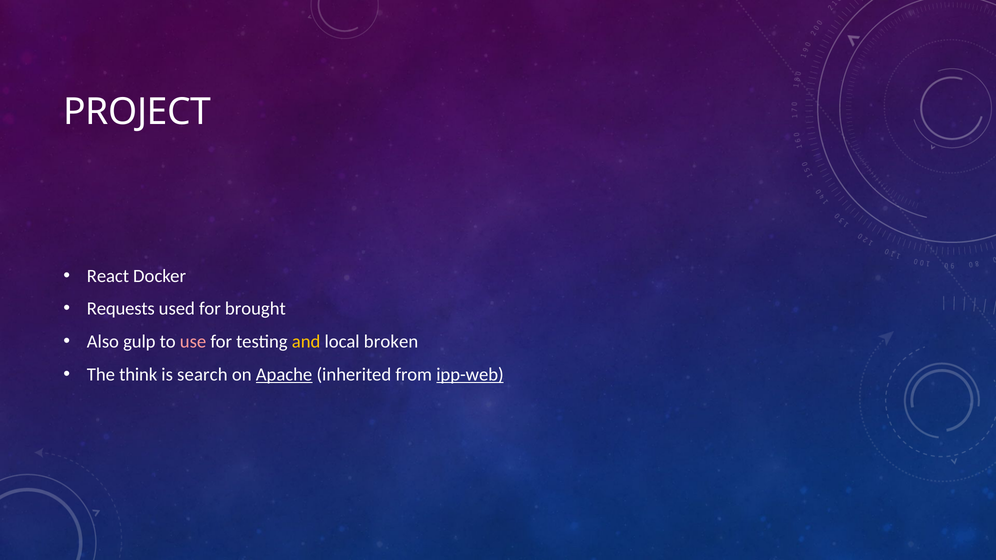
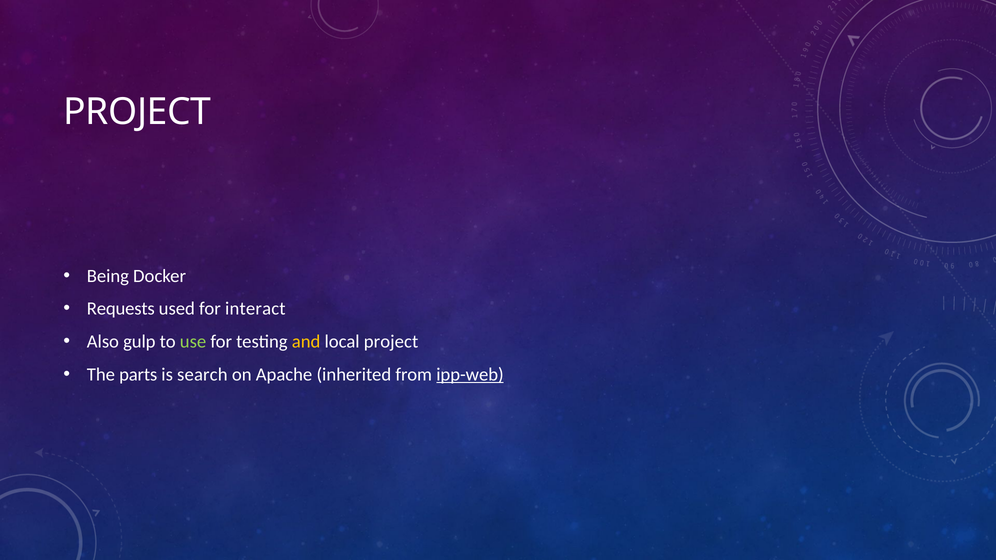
React: React -> Being (108, 276)
brought: brought -> interact (255, 309)
use colour: pink -> light green (193, 342)
local broken: broken -> project (391, 342)
think: think -> parts (138, 375)
Apache underline: present -> none (284, 375)
